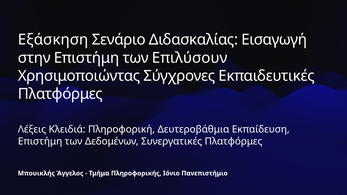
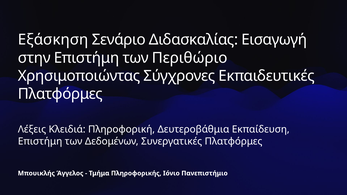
Επιλύσουν: Επιλύσουν -> Περιθώριο (190, 58)
